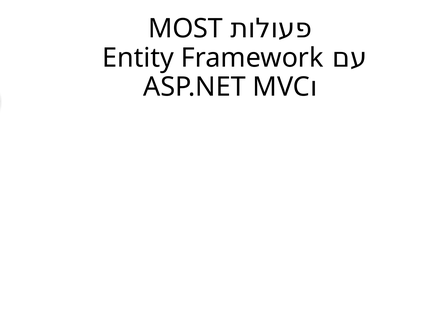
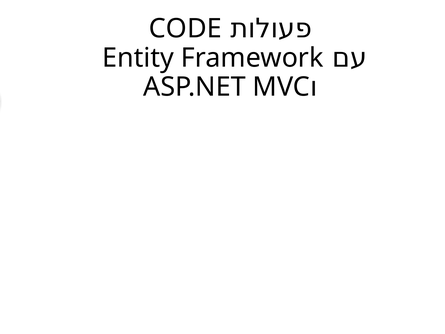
MOST: MOST -> CODE (185, 29)
